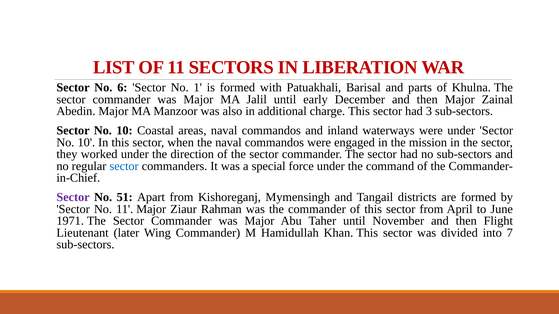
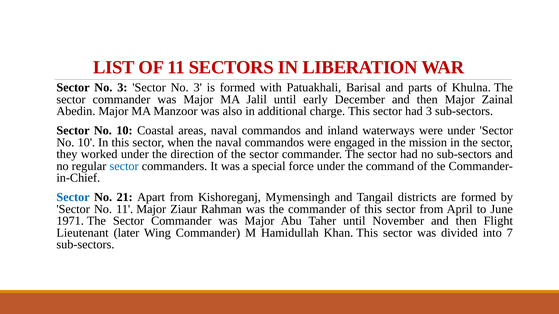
6: 6 -> 3 (122, 88)
1: 1 -> 3 (198, 88)
Sector colour: purple -> blue (73, 197)
51: 51 -> 21 (125, 197)
